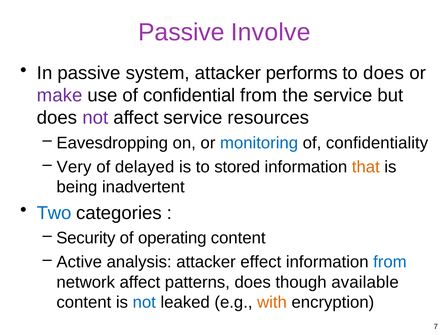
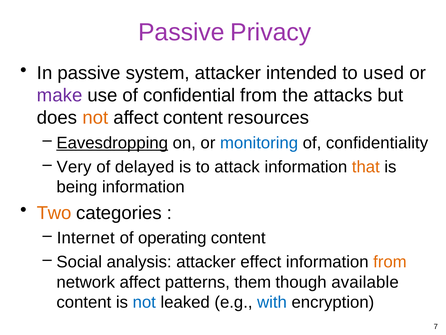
Involve: Involve -> Privacy (271, 32)
performs: performs -> intended (302, 73)
to does: does -> used (384, 73)
the service: service -> attacks (343, 95)
not colour: purple -> orange (95, 118)
affect service: service -> content (193, 118)
Eavesdropping underline: none -> present (112, 143)
stored: stored -> attack (237, 167)
being inadvertent: inadvertent -> information (143, 187)
Two colour: blue -> orange (54, 213)
Security: Security -> Internet (86, 238)
Active: Active -> Social (79, 262)
from colour: blue -> orange (390, 262)
patterns does: does -> them (253, 282)
with colour: orange -> blue (272, 302)
